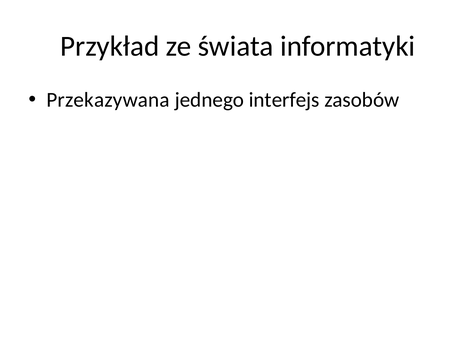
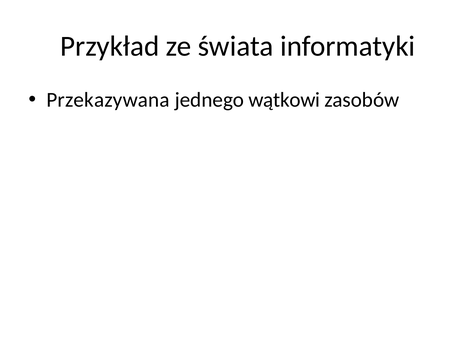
interfejs: interfejs -> wątkowi (284, 100)
